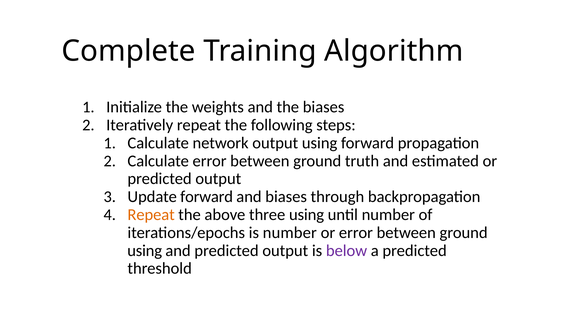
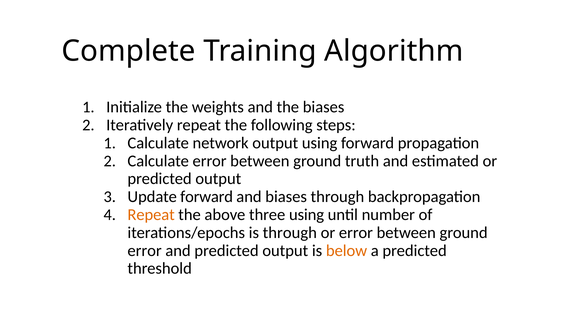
is number: number -> through (290, 232)
using: using -> error (145, 250)
below colour: purple -> orange (347, 250)
